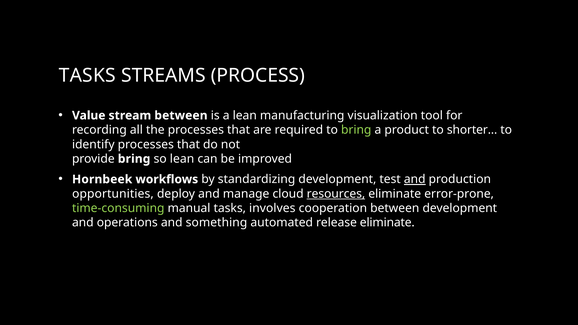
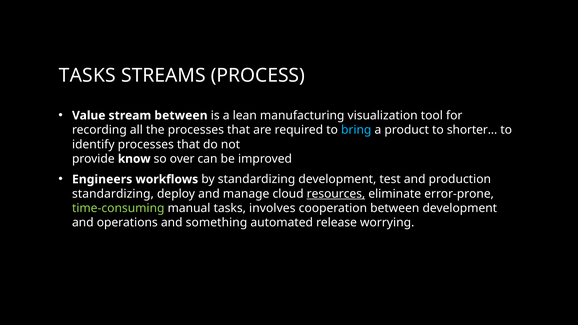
bring colour: light green -> light blue (356, 130)
provide bring: bring -> know (134, 159)
so lean: lean -> over (182, 159)
Hornbeek: Hornbeek -> Engineers (102, 179)
and underline: present -> none (415, 179)
opportunities: opportunities -> standardizing (113, 194)
release eliminate: eliminate -> worrying (387, 223)
